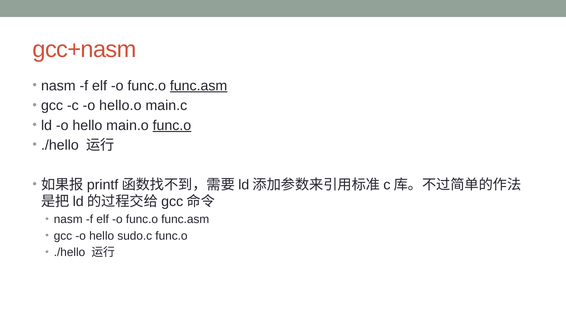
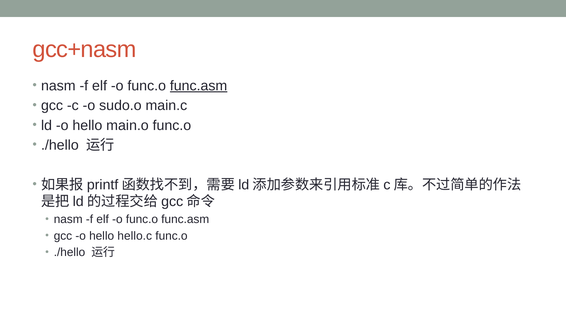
hello.o: hello.o -> sudo.o (120, 106)
func.o underline: present -> none (172, 126)
sudo.c: sudo.c -> hello.c (135, 236)
